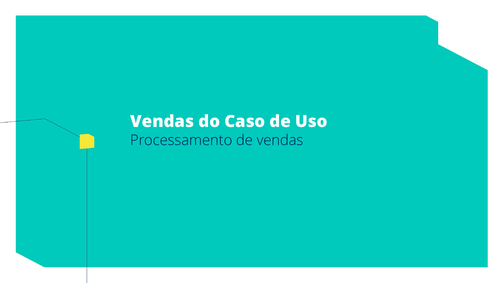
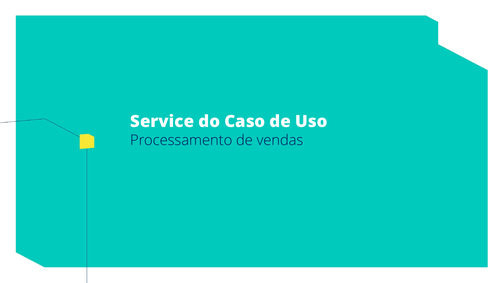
Vendas: Vendas -> Service (162, 122)
